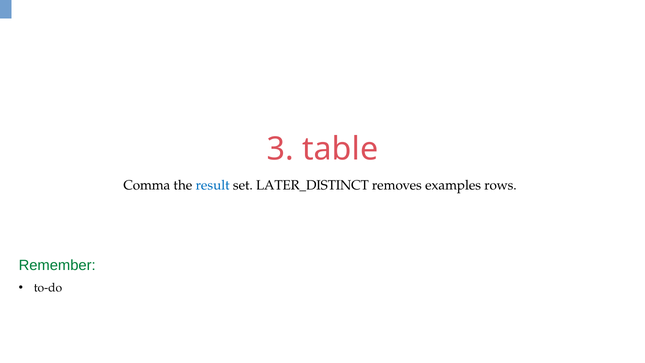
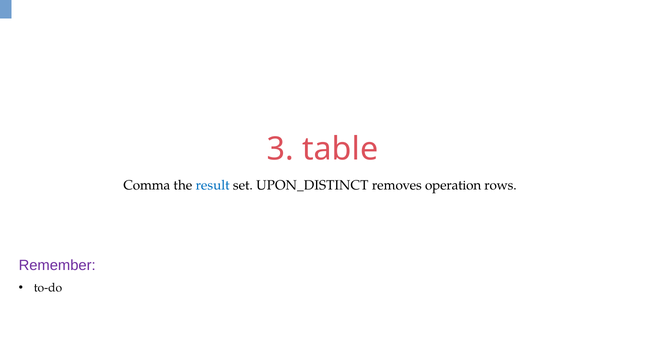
LATER_DISTINCT: LATER_DISTINCT -> UPON_DISTINCT (312, 185)
examples: examples -> operation (453, 185)
Remember colour: green -> purple (57, 265)
